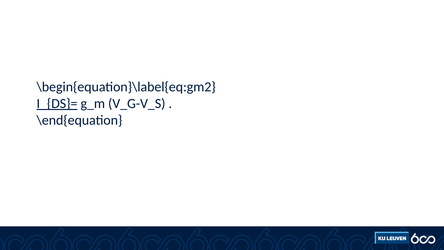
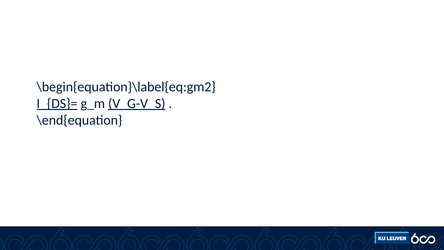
V_G-V_S underline: none -> present (137, 103)
